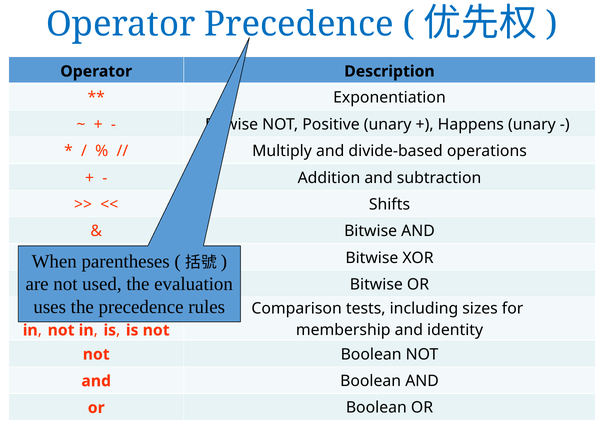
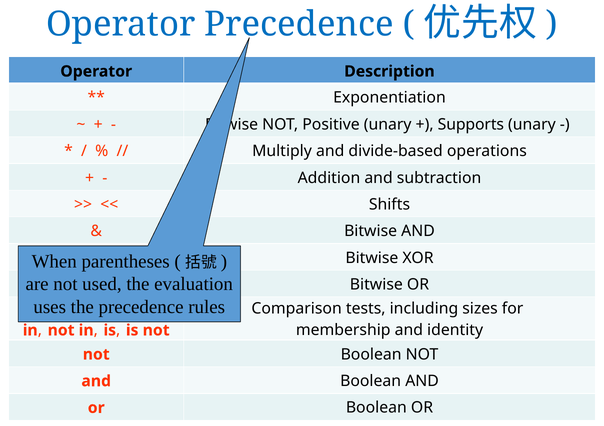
Happens: Happens -> Supports (471, 124)
